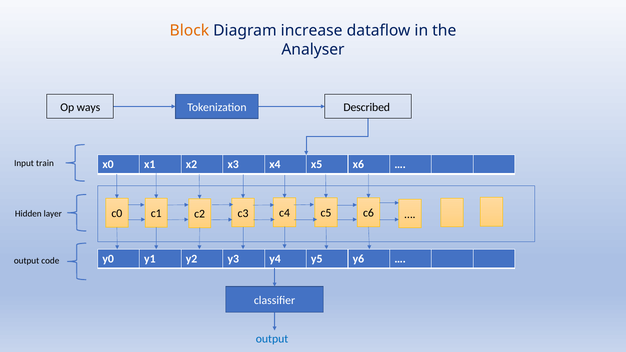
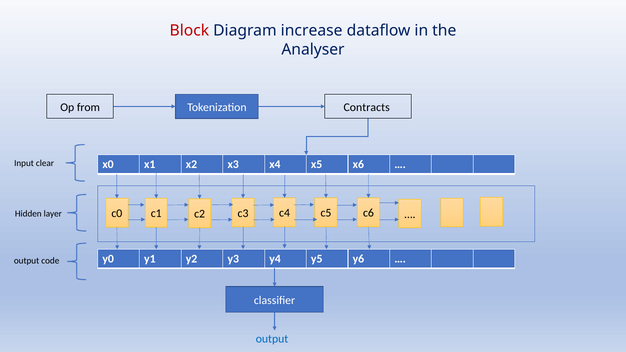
Block colour: orange -> red (189, 31)
ways: ways -> from (88, 107)
Described: Described -> Contracts (367, 107)
train: train -> clear (45, 163)
